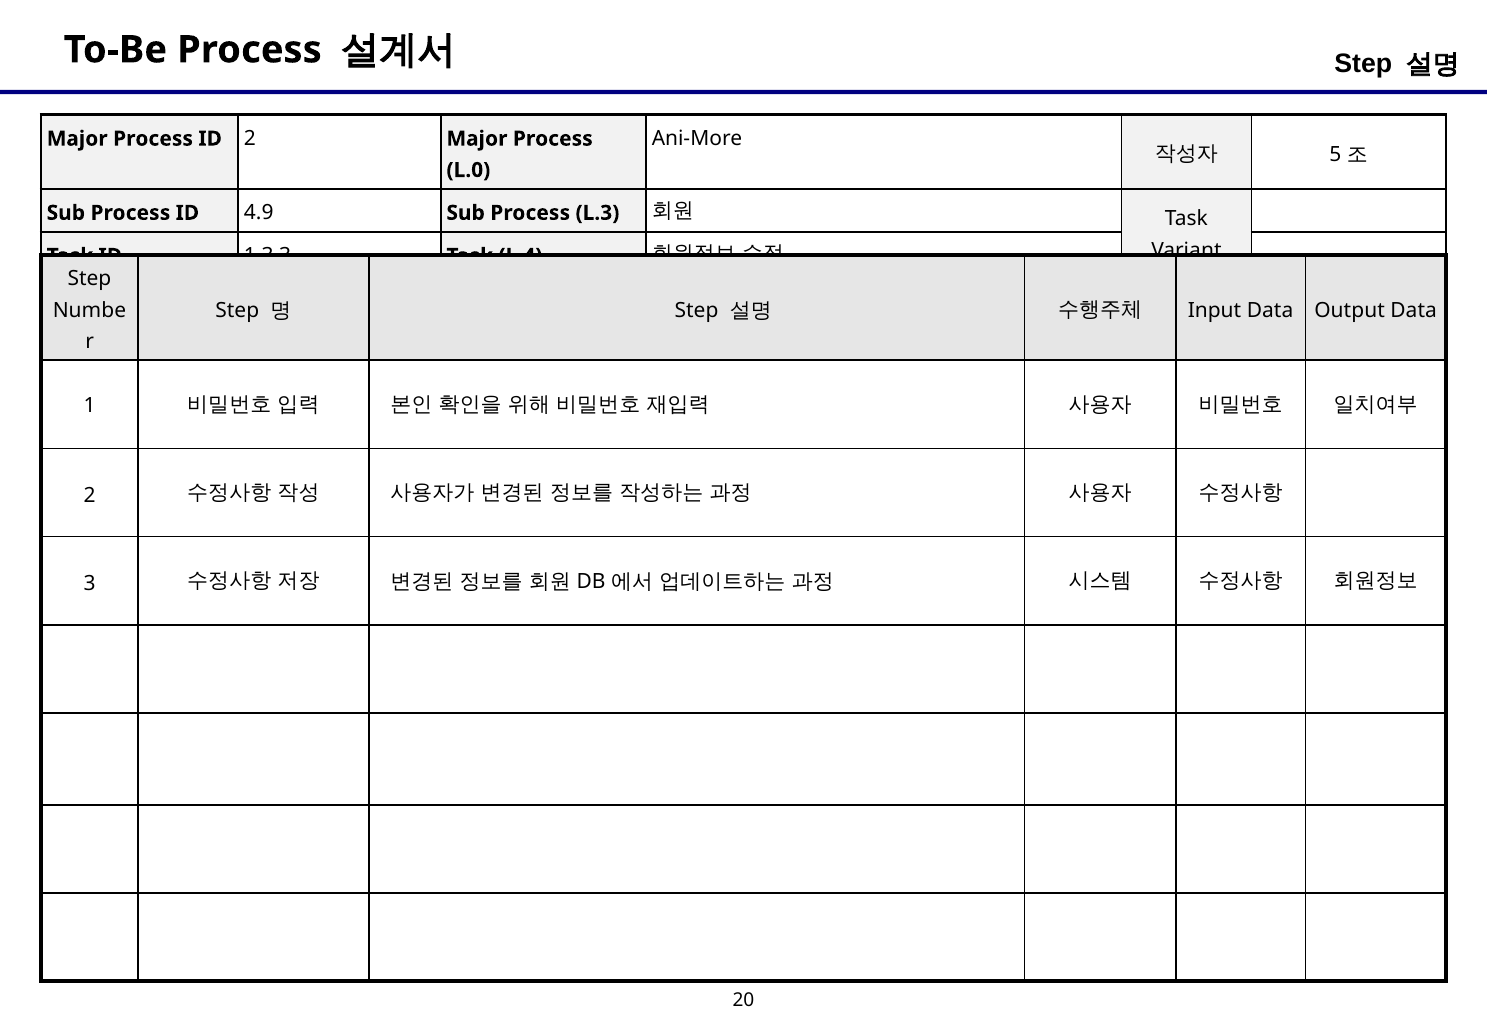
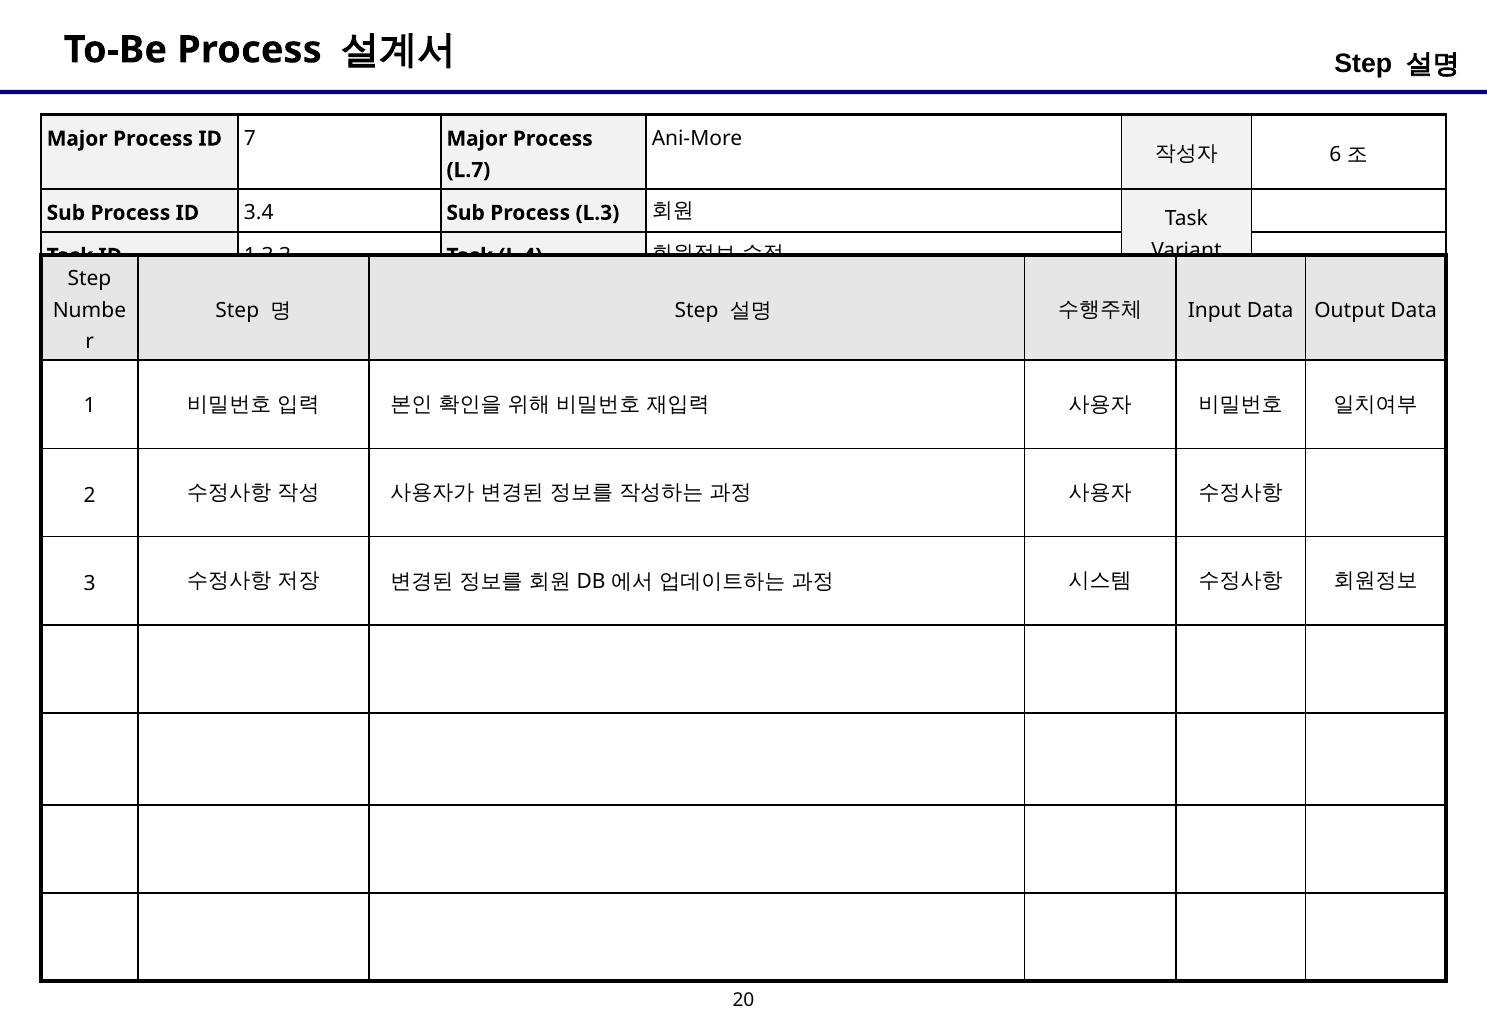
ID 2: 2 -> 7 (250, 139)
5: 5 -> 6 (1335, 154)
L.0: L.0 -> L.7 (468, 170)
4.9: 4.9 -> 3.4 (259, 213)
